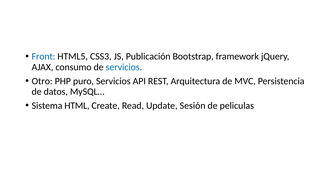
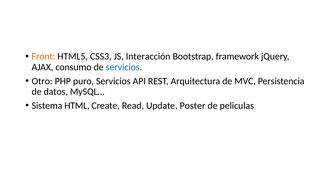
Front colour: blue -> orange (43, 56)
Publicación: Publicación -> Interacción (148, 56)
Sesión: Sesión -> Poster (193, 105)
